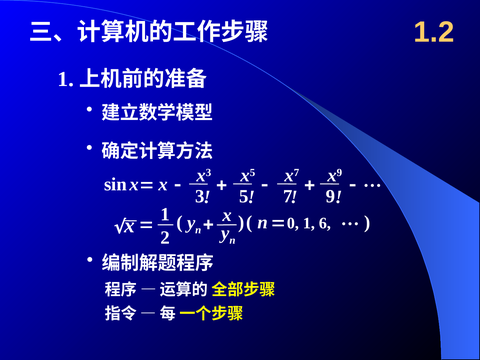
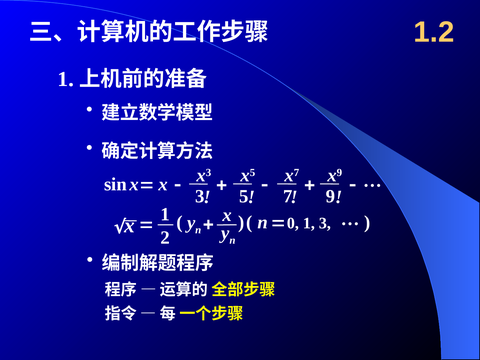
1 6: 6 -> 3 (325, 223)
